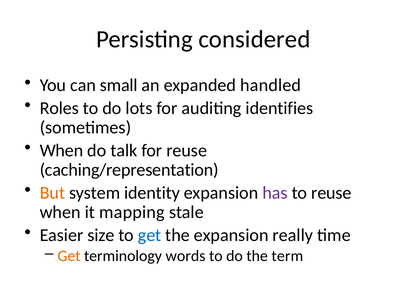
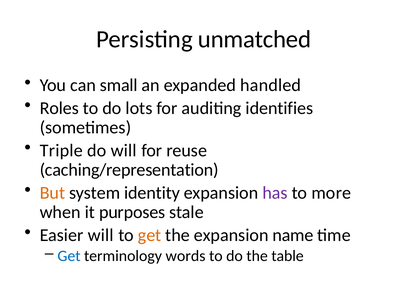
considered: considered -> unmatched (255, 39)
When: When -> Triple (61, 151)
do talk: talk -> will (124, 151)
to reuse: reuse -> more (331, 193)
mapping: mapping -> purposes (132, 212)
Easier size: size -> will (101, 235)
get colour: blue -> orange (150, 235)
really: really -> name (293, 235)
Get colour: orange -> blue (69, 256)
term: term -> table (288, 256)
